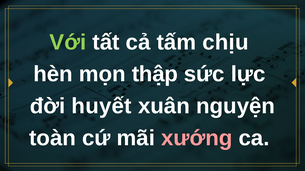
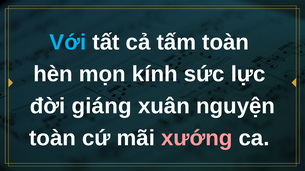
Với colour: light green -> light blue (68, 42)
tấm chịu: chịu -> toàn (226, 42)
thập: thập -> kính (155, 74)
huyết: huyết -> giáng (102, 106)
